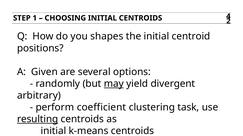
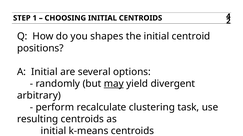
A Given: Given -> Initial (44, 72)
coefficient: coefficient -> recalculate (101, 108)
resulting underline: present -> none (38, 120)
